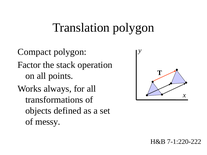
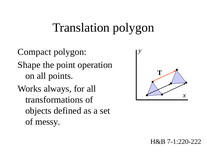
Factor: Factor -> Shape (29, 65)
stack: stack -> point (66, 65)
